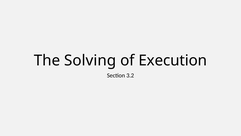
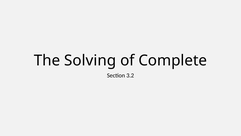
Execution: Execution -> Complete (173, 60)
